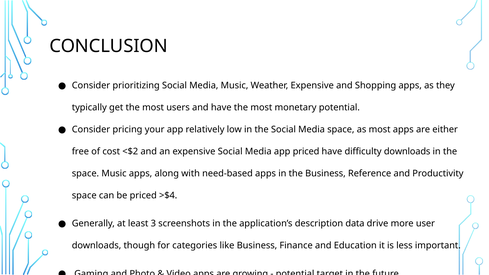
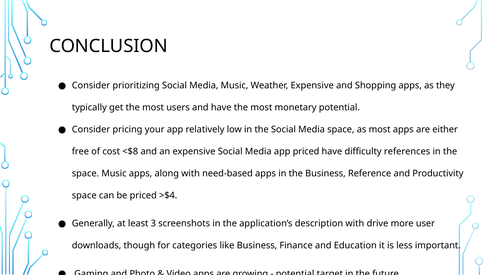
<$2: <$2 -> <$8 (130, 151)
difficulty downloads: downloads -> references (407, 151)
description data: data -> with (355, 224)
